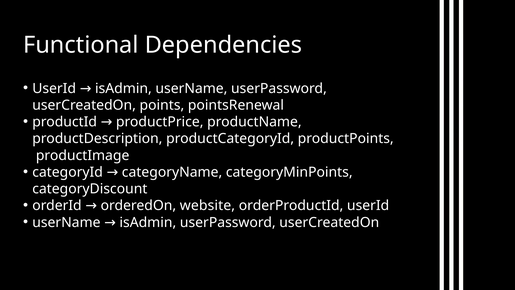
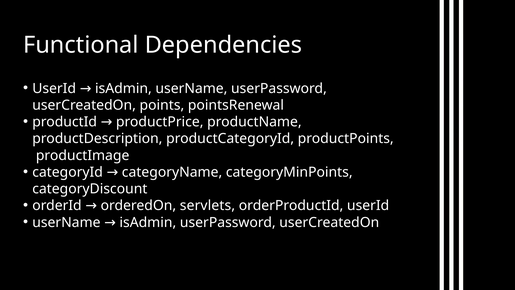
website: website -> servlets (207, 205)
